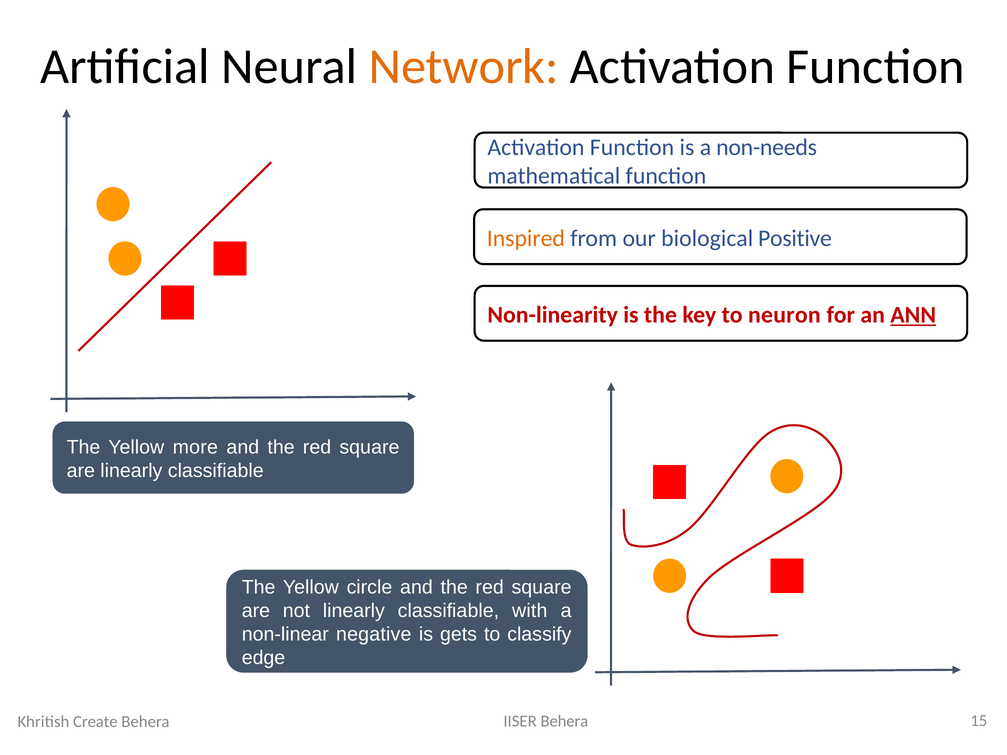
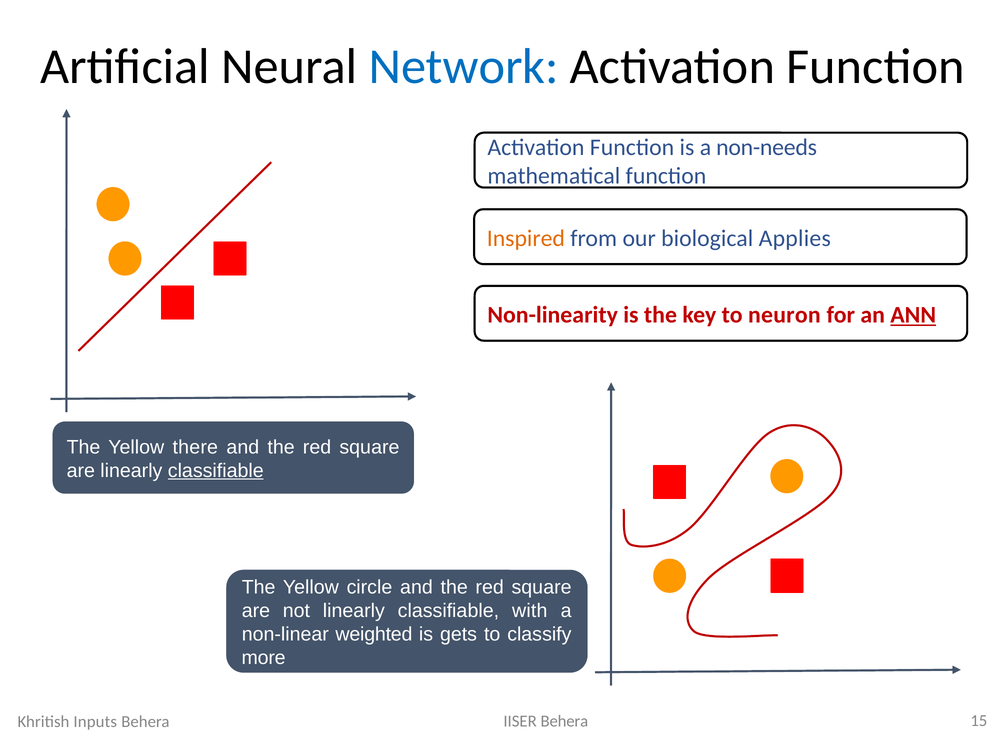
Network colour: orange -> blue (464, 67)
Positive: Positive -> Applies (795, 238)
more: more -> there (195, 447)
classifiable underline: none -> present (216, 471)
negative: negative -> weighted (374, 635)
edge: edge -> more (264, 658)
Create: Create -> Inputs (95, 722)
